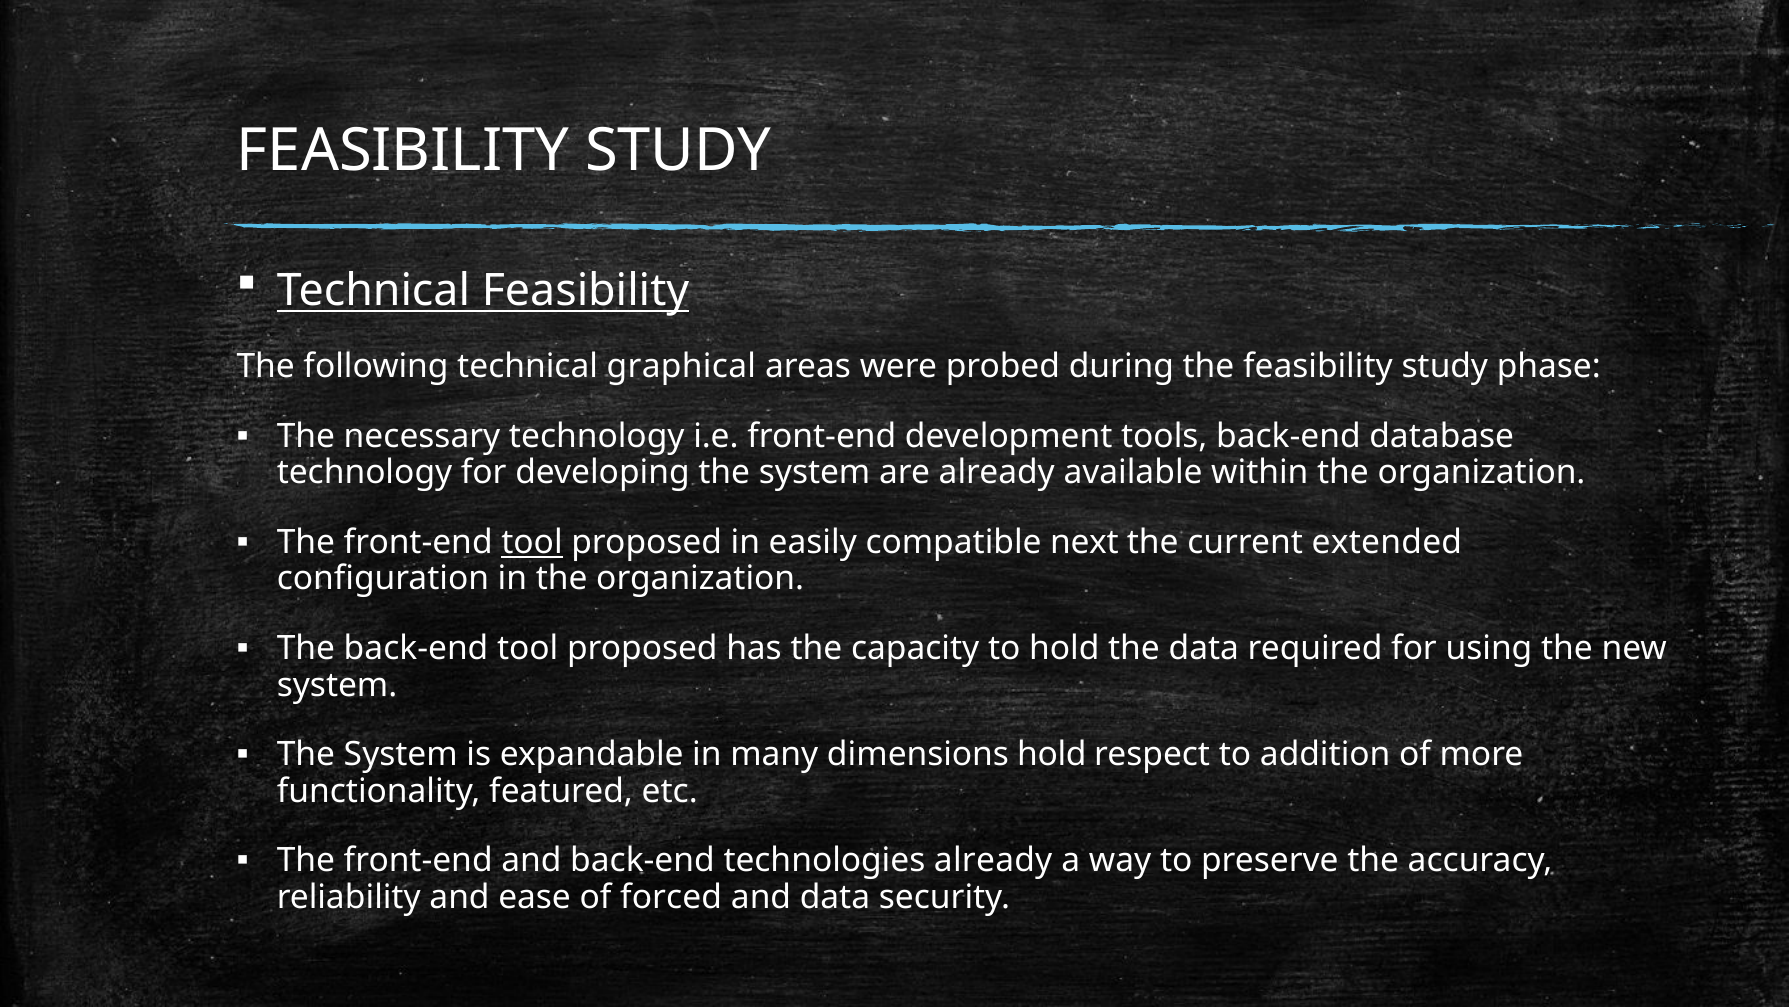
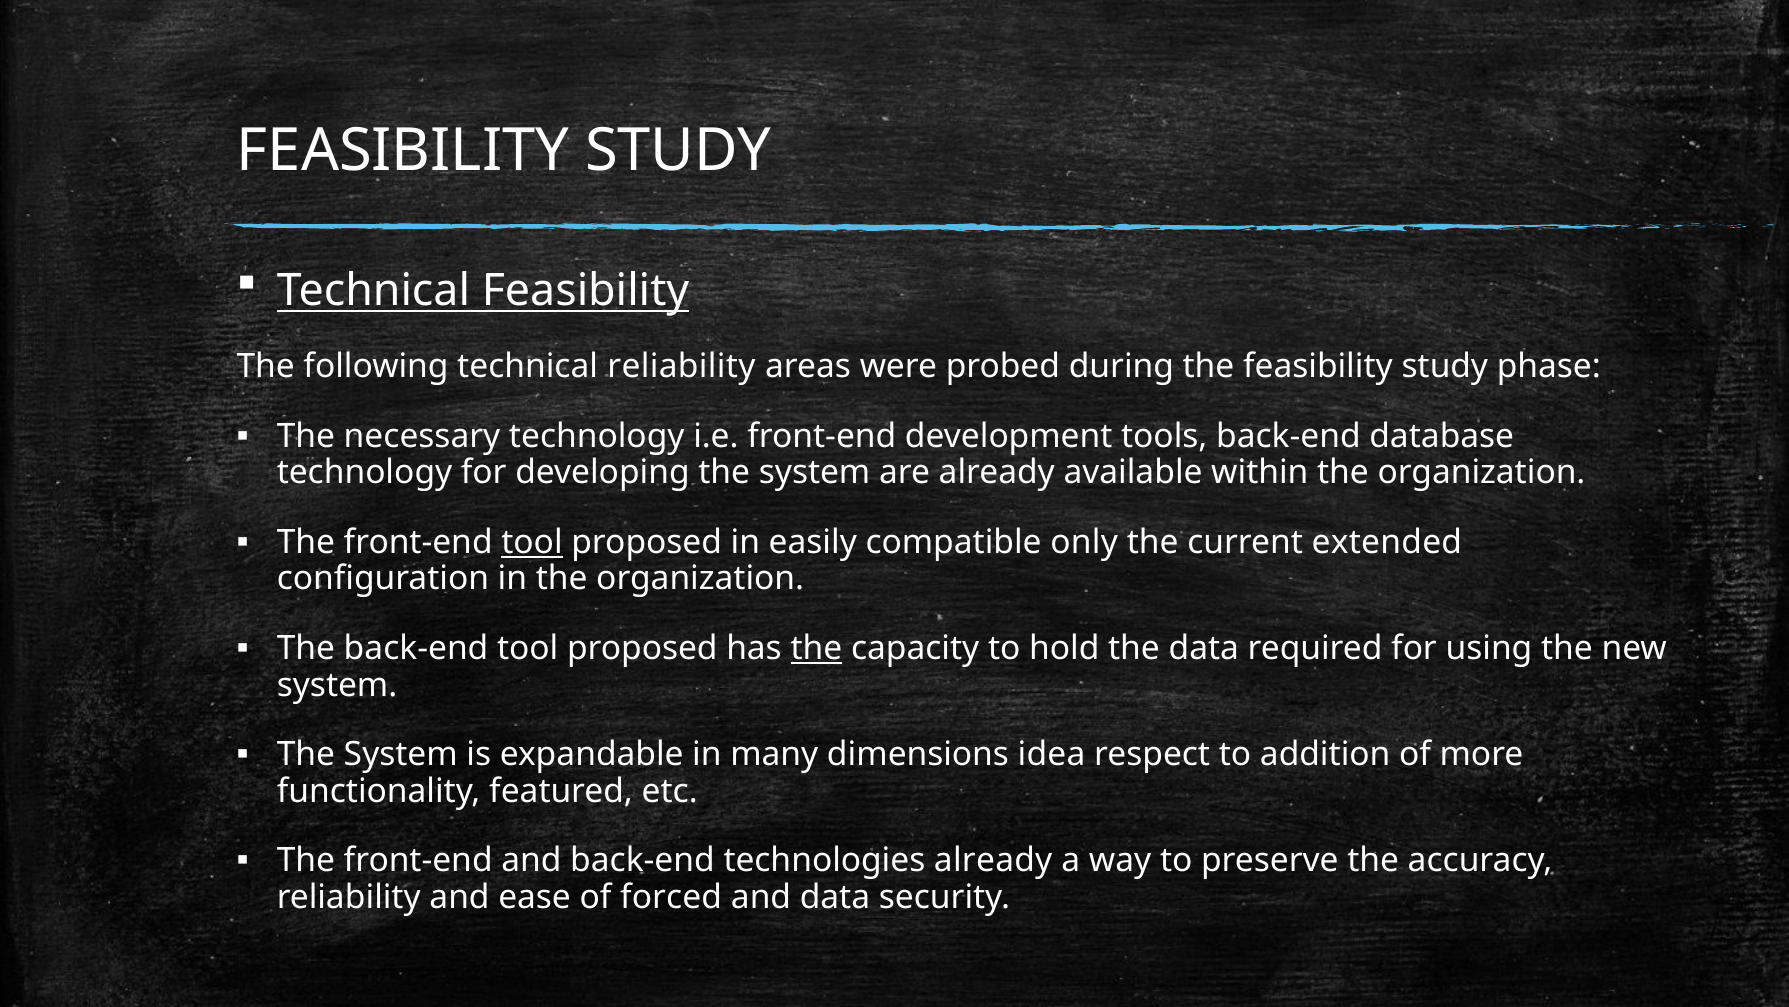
technical graphical: graphical -> reliability (681, 367)
next: next -> only (1084, 542)
the underline: none -> present (816, 648)
dimensions hold: hold -> idea (1052, 754)
